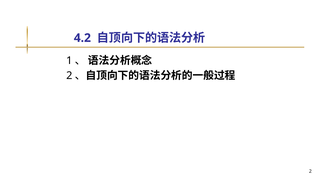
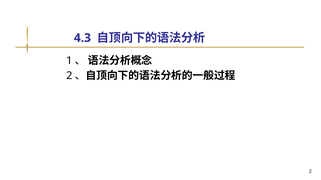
4.2: 4.2 -> 4.3 (82, 38)
